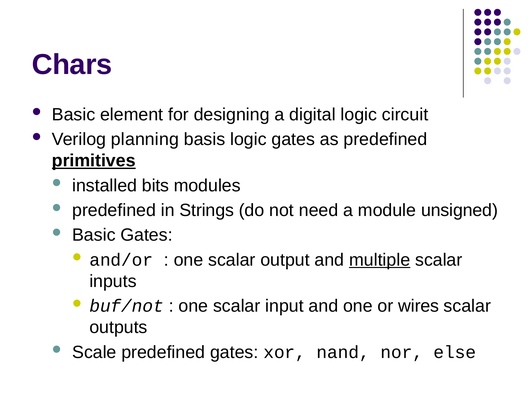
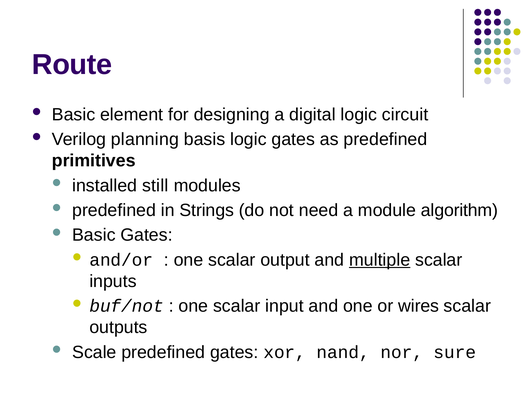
Chars: Chars -> Route (72, 65)
primitives underline: present -> none (94, 161)
bits: bits -> still (155, 185)
unsigned: unsigned -> algorithm (460, 210)
else: else -> sure (455, 352)
